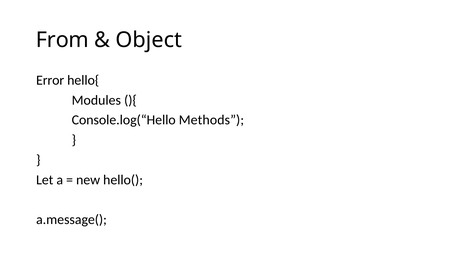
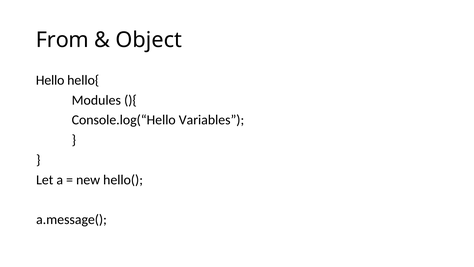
Error: Error -> Hello (50, 80)
Methods: Methods -> Variables (212, 120)
